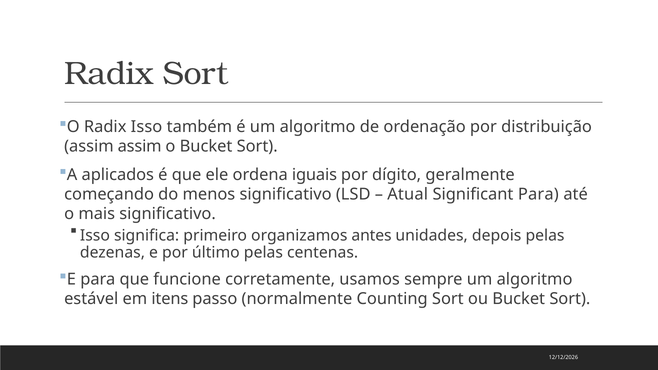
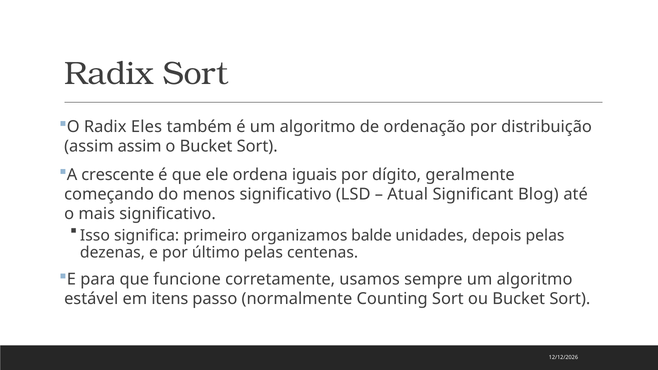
Radix Isso: Isso -> Eles (146, 127)
aplicados: aplicados -> crescente (118, 175)
Significant Para: Para -> Blog (538, 194)
antes: antes -> balde (372, 235)
